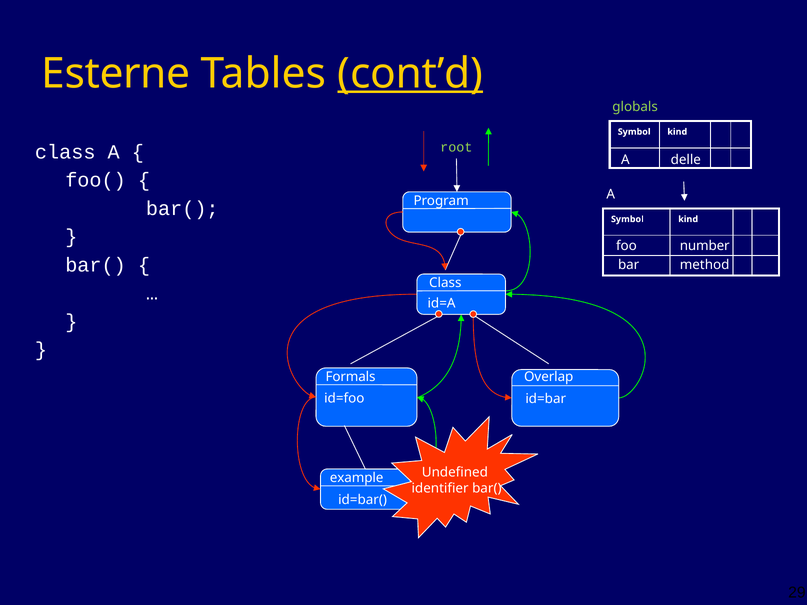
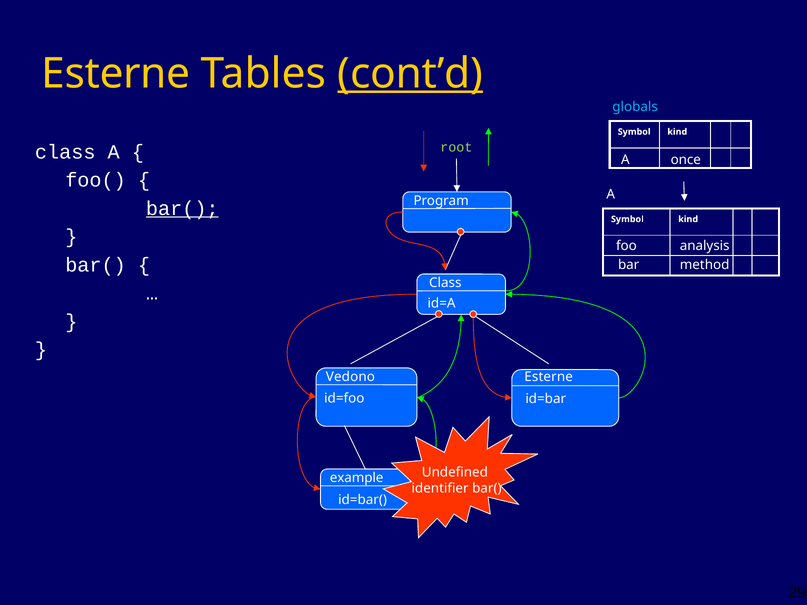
globals colour: light green -> light blue (635, 107)
delle: delle -> once (686, 160)
bar( underline: none -> present (182, 209)
number: number -> analysis (705, 246)
Formals: Formals -> Vedono (350, 377)
Overlap: Overlap -> Esterne (549, 377)
